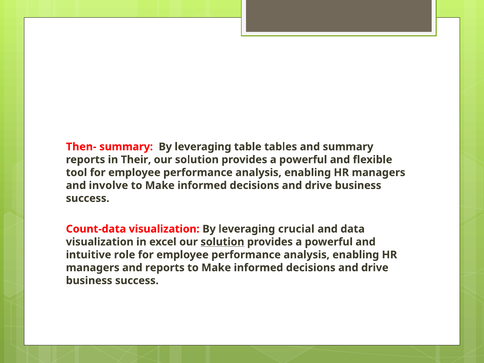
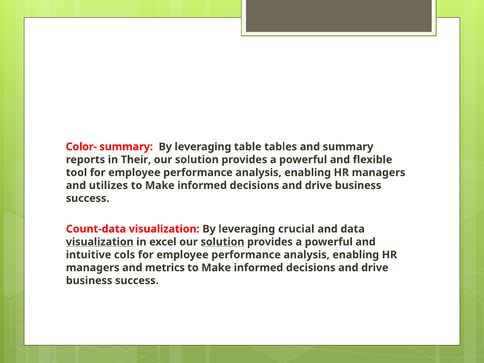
Then-: Then- -> Color- (81, 147)
involve: involve -> utilizes (108, 185)
visualization underline: none -> present (100, 242)
role: role -> cols (125, 255)
and reports: reports -> metrics (165, 268)
